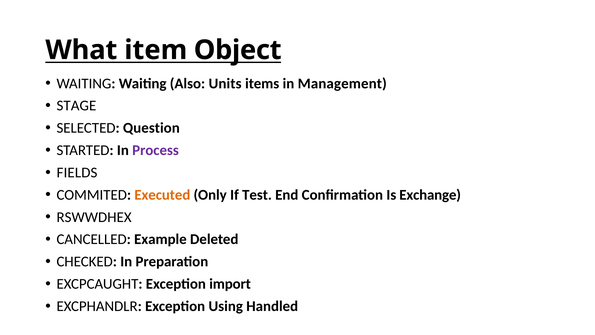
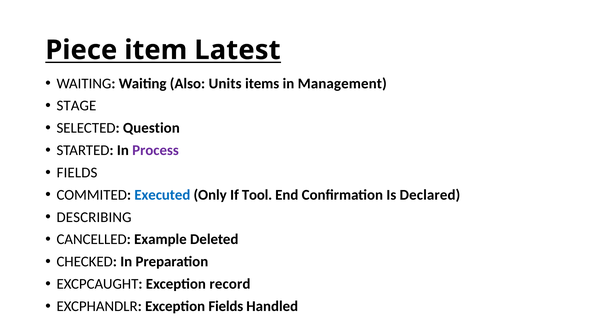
What: What -> Piece (81, 50)
Object: Object -> Latest (237, 50)
Executed colour: orange -> blue (162, 195)
Test: Test -> Tool (257, 195)
Exchange: Exchange -> Declared (430, 195)
RSWWDHEX: RSWWDHEX -> DESCRIBING (94, 217)
import: import -> record (230, 284)
Exception Using: Using -> Fields (226, 306)
